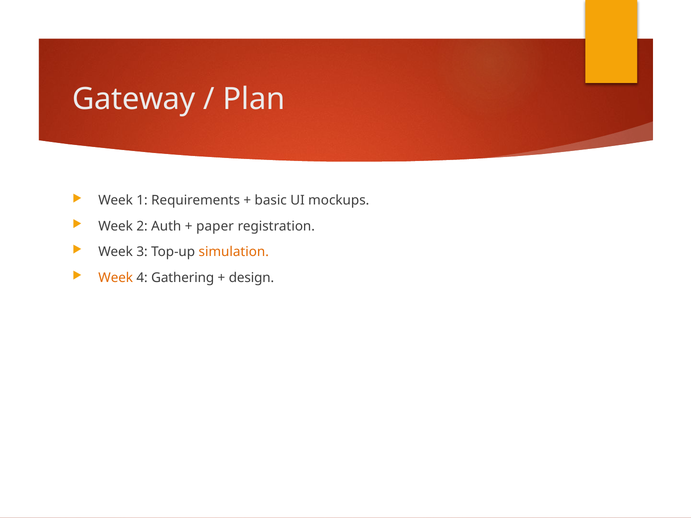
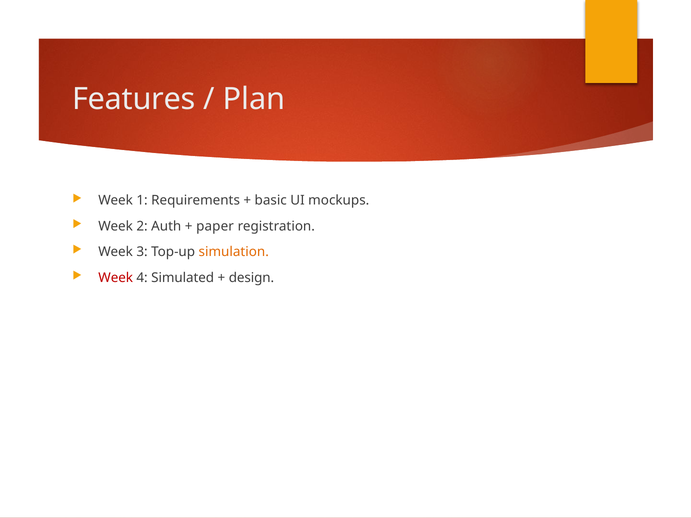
Gateway: Gateway -> Features (134, 99)
Week colour: orange -> red (116, 278)
Gathering: Gathering -> Simulated (183, 278)
